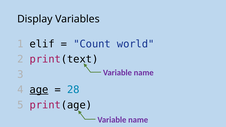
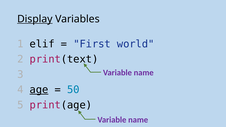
Display underline: none -> present (35, 19)
Count: Count -> First (92, 44)
28: 28 -> 50 (73, 90)
